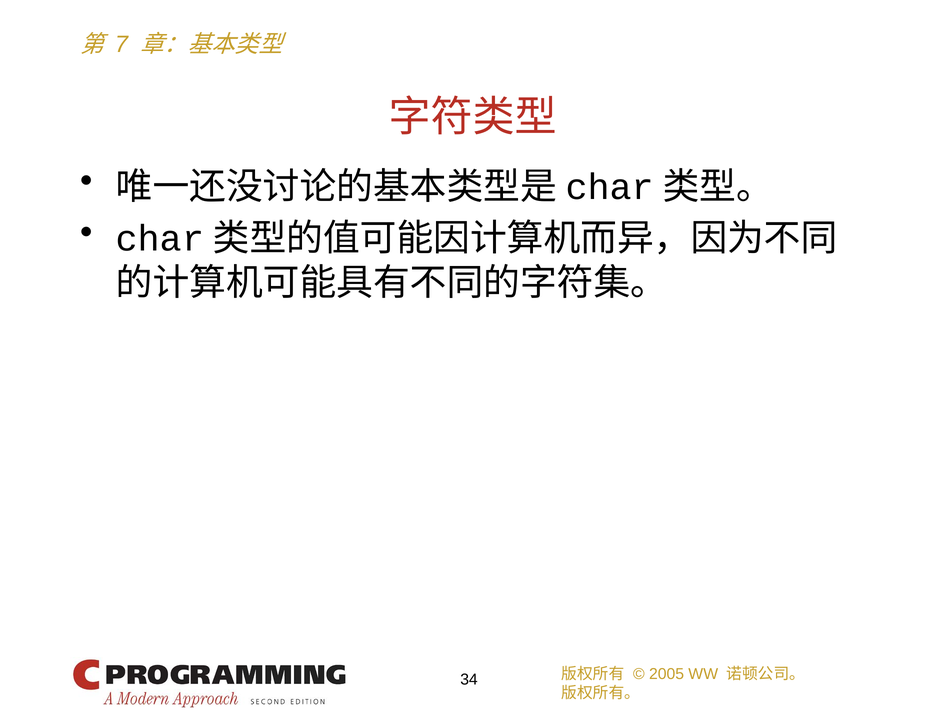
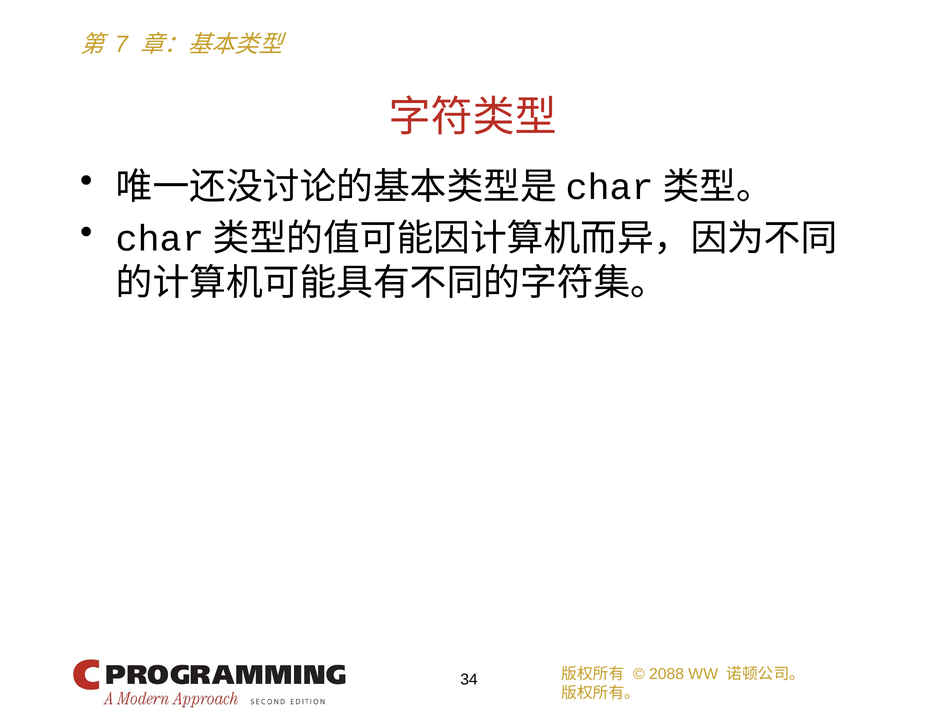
2005: 2005 -> 2088 (667, 673)
